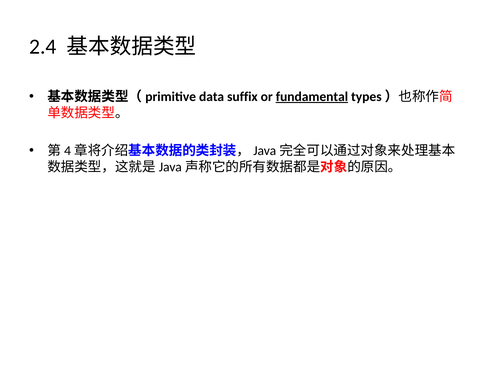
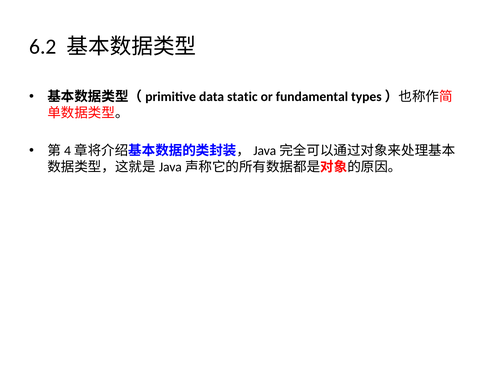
2.4: 2.4 -> 6.2 (43, 46)
suffix: suffix -> static (242, 97)
fundamental underline: present -> none (312, 97)
